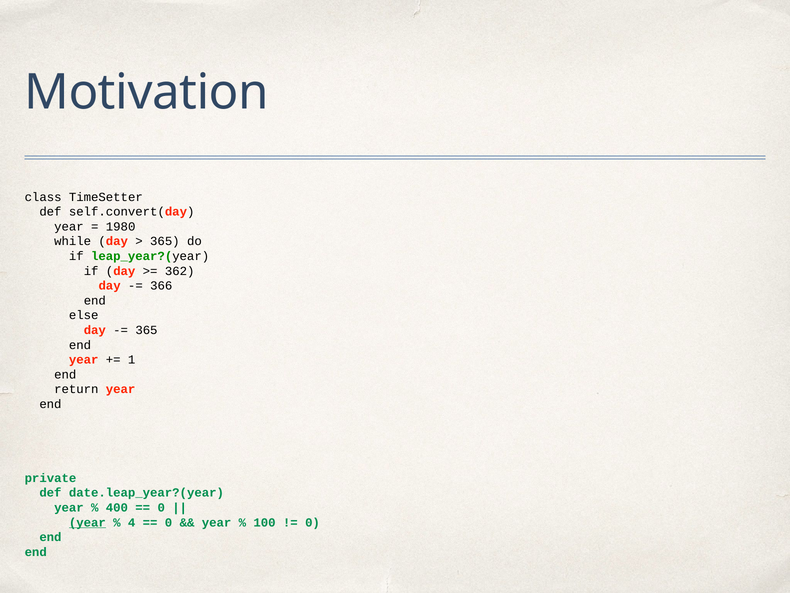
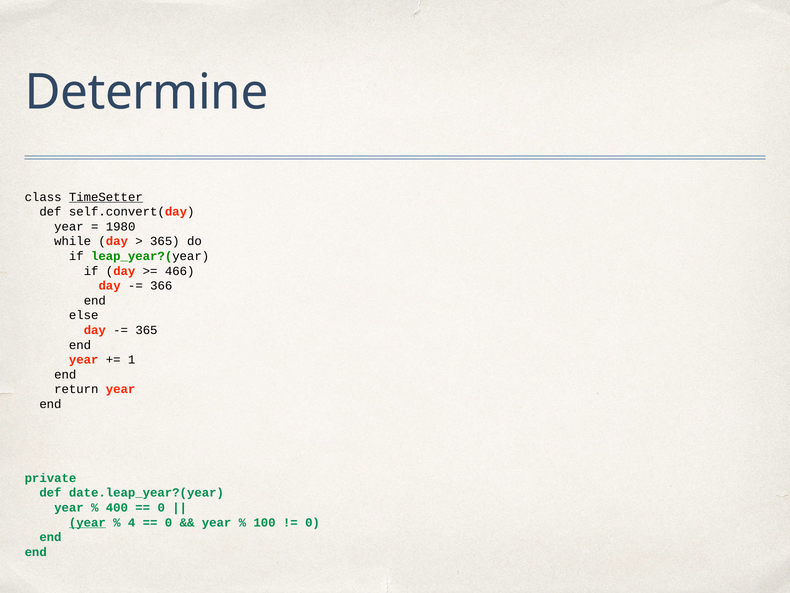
Motivation: Motivation -> Determine (147, 93)
TimeSetter underline: none -> present (106, 197)
362: 362 -> 466 (180, 271)
